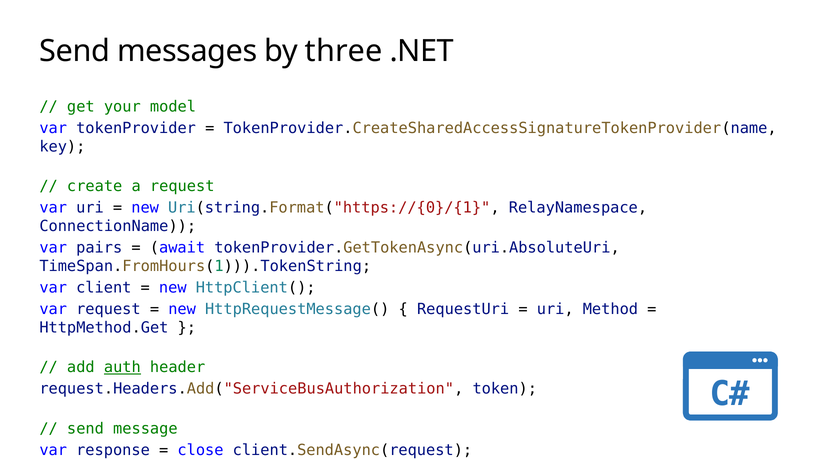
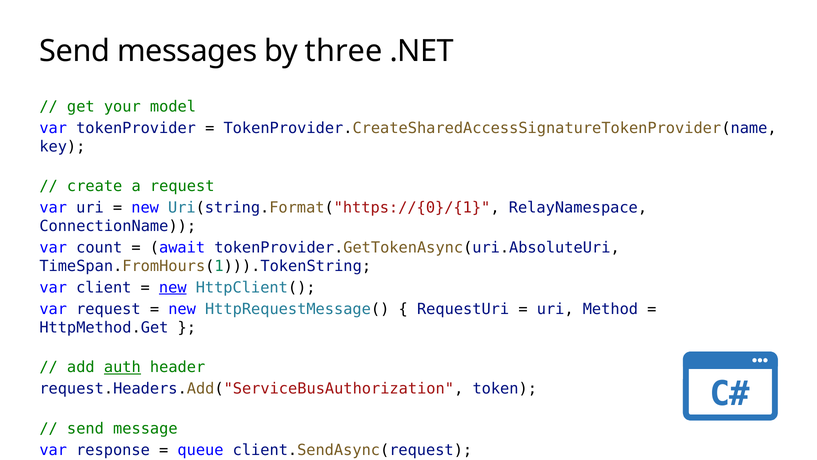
pairs: pairs -> count (99, 247)
new underline: none -> present (173, 287)
close: close -> queue (201, 450)
